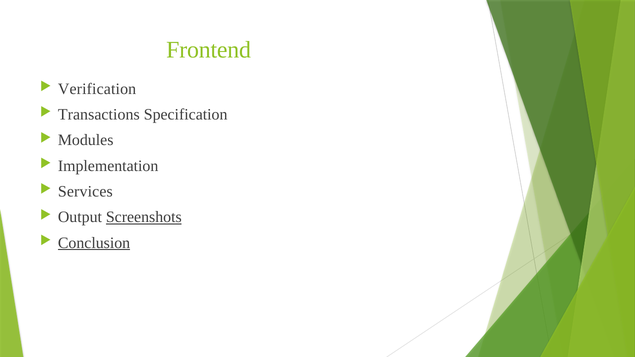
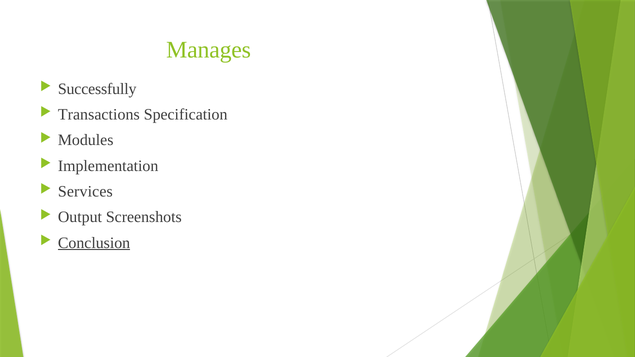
Frontend: Frontend -> Manages (209, 50)
Verification: Verification -> Successfully (97, 89)
Screenshots underline: present -> none (144, 217)
